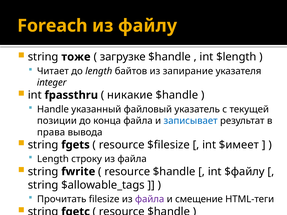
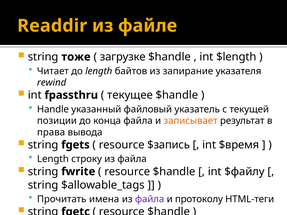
Foreach: Foreach -> Readdir (52, 26)
файлу: файлу -> файле (148, 26)
integer: integer -> rewind (52, 83)
никакие: никакие -> текущее (130, 95)
записывает colour: blue -> orange (191, 121)
$filesize: $filesize -> $запись (169, 145)
$имеет: $имеет -> $время (239, 145)
filesize: filesize -> имена (104, 199)
смещение: смещение -> протоколу (199, 199)
